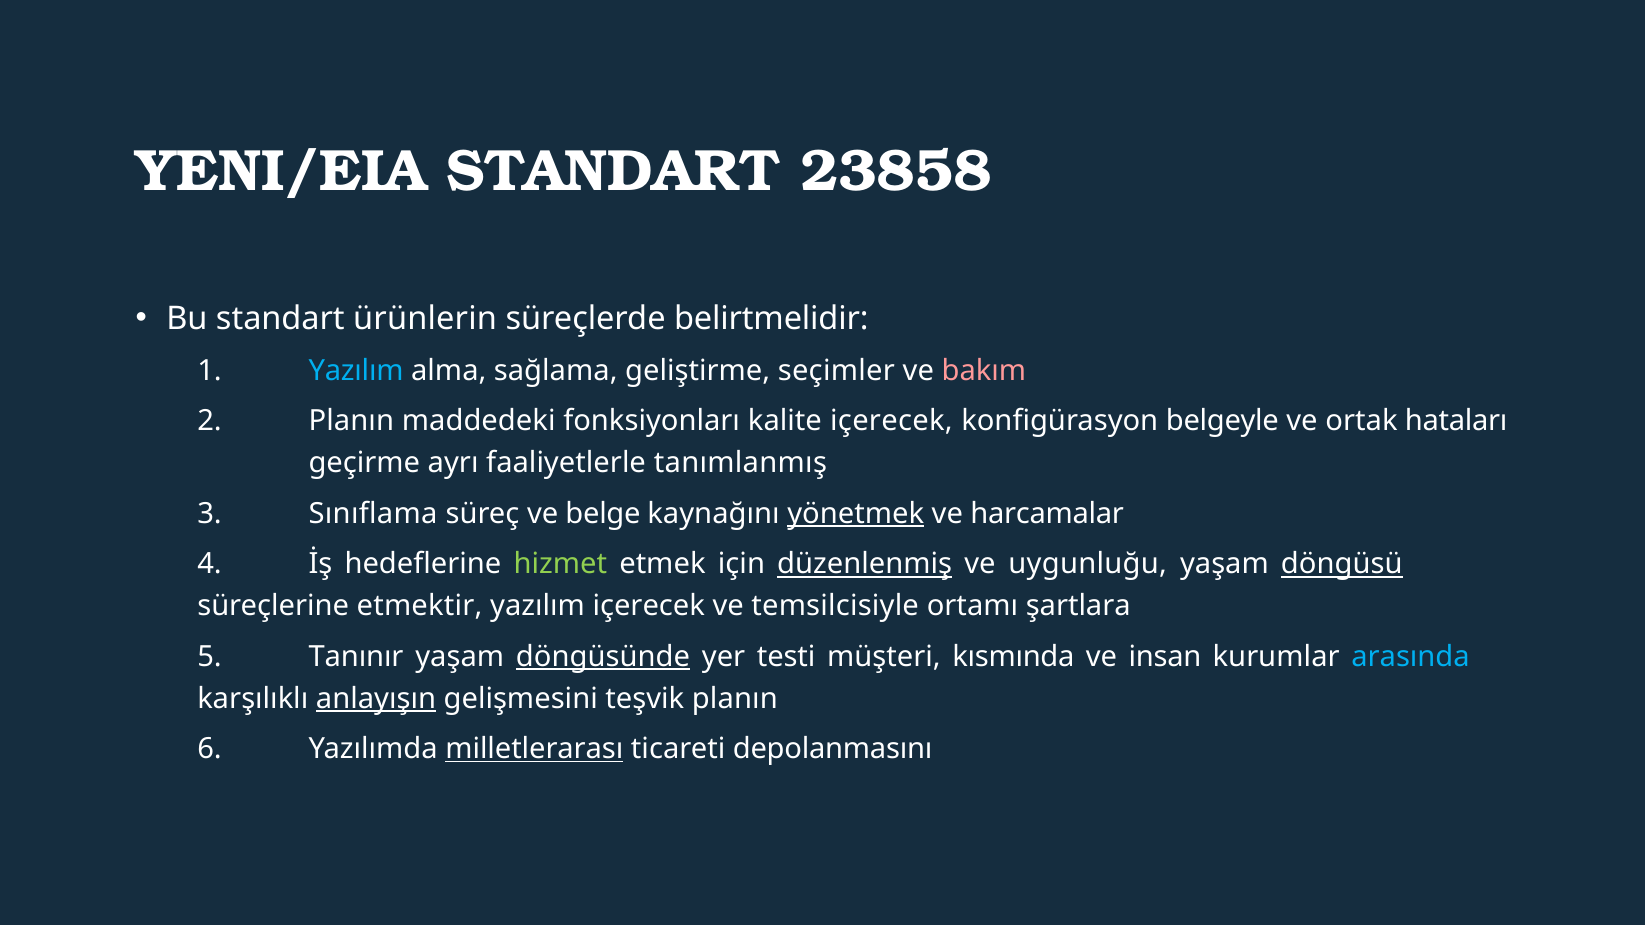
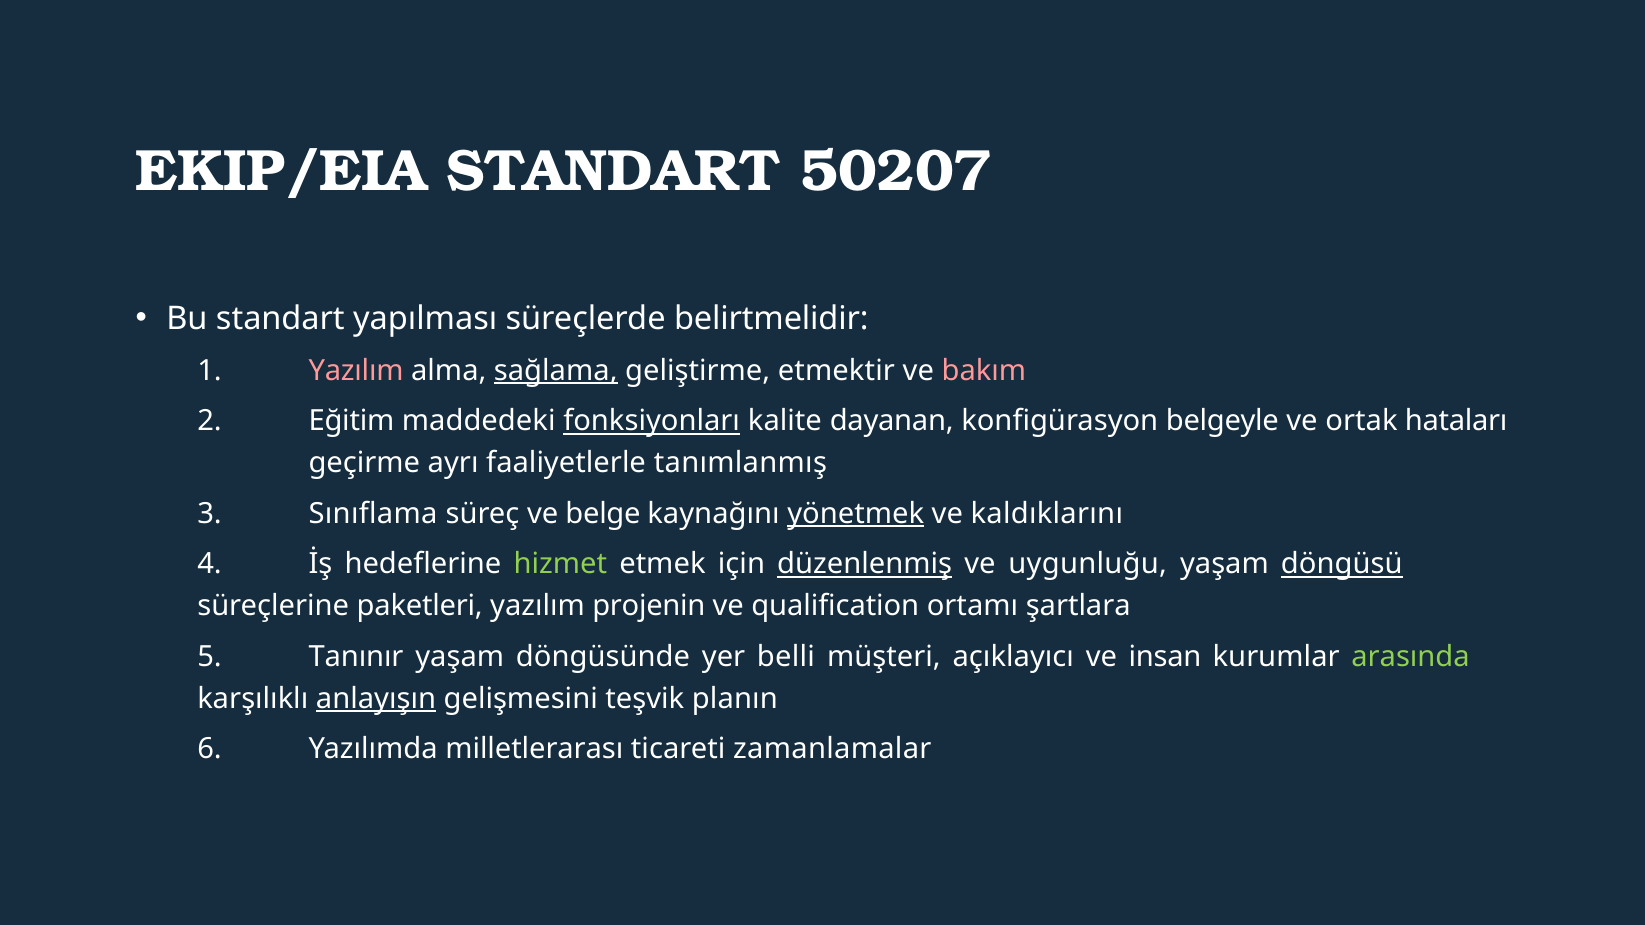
YENI/EIA: YENI/EIA -> EKIP/EIA (281, 171)
23858: 23858 -> 50207 (896, 171)
ürünlerin: ürünlerin -> yapılması (425, 319)
Yazılım colour: light blue -> pink (356, 371)
sağlama underline: none -> present (556, 371)
seçimler: seçimler -> etmektir (836, 371)
2 Planın: Planın -> Eğitim (351, 421)
fonksiyonları underline: none -> present (652, 421)
kalite içerecek: içerecek -> dayanan (892, 421)
harcamalar: harcamalar -> kaldıklarını (1047, 514)
etmektir: etmektir -> paketleri (420, 606)
yazılım içerecek: içerecek -> projenin (649, 606)
temsilcisiyle: temsilcisiyle -> qualification (835, 606)
döngüsünde underline: present -> none (603, 657)
testi: testi -> belli (786, 657)
kısmında: kısmında -> açıklayıcı (1013, 657)
arasında colour: light blue -> light green (1411, 657)
milletlerarası underline: present -> none (534, 749)
depolanmasını: depolanmasını -> zamanlamalar (832, 749)
